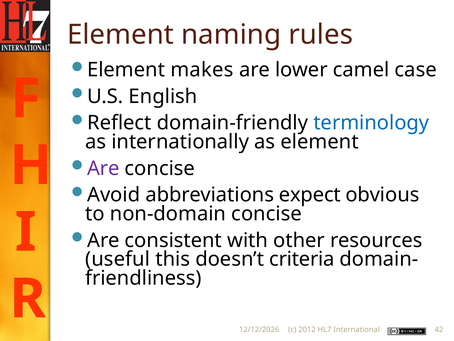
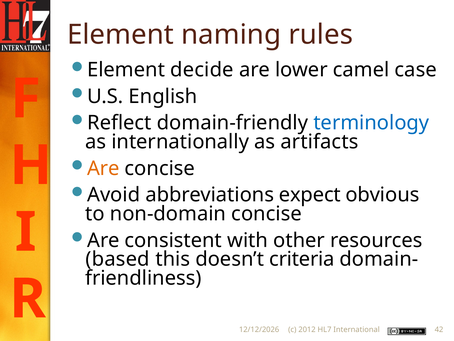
makes: makes -> decide (202, 70)
as element: element -> artifacts (320, 142)
Are colour: purple -> orange (103, 168)
useful: useful -> based (118, 259)
